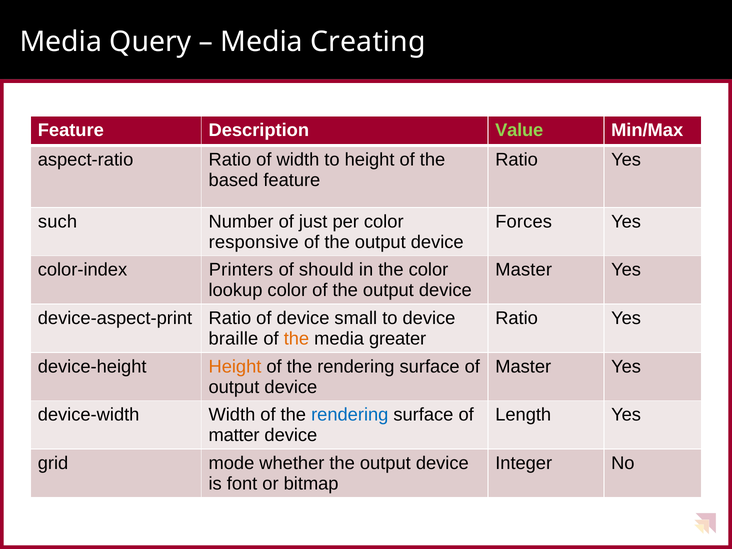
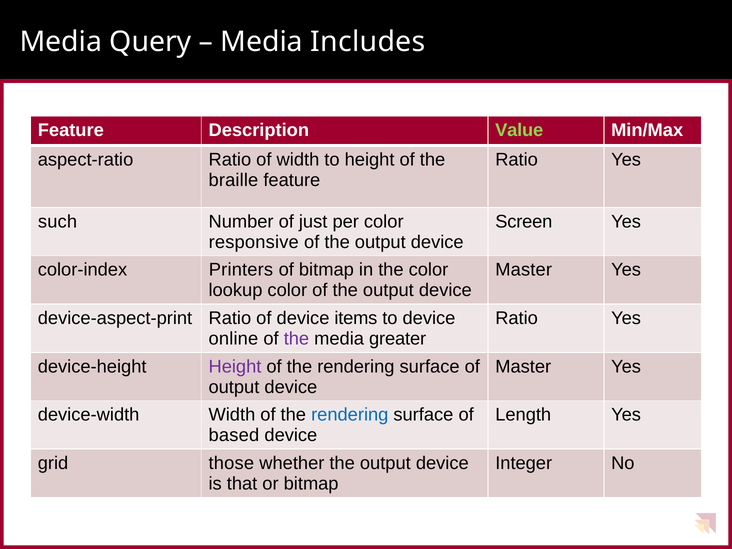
Creating: Creating -> Includes (368, 42)
based: based -> braille (233, 180)
Forces: Forces -> Screen (524, 222)
of should: should -> bitmap (326, 270)
small: small -> items (356, 318)
braille: braille -> online (233, 339)
the colour: orange -> purple (296, 339)
Height colour: orange -> purple (235, 367)
matter: matter -> based (234, 435)
mode: mode -> those (231, 463)
font: font -> that (242, 484)
